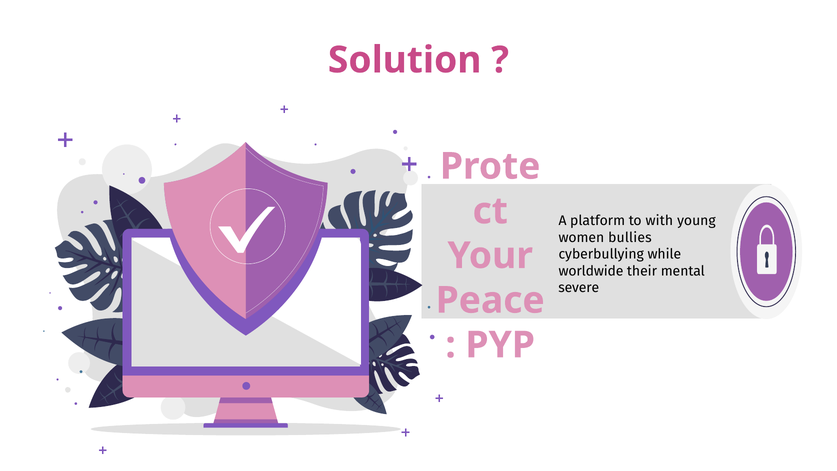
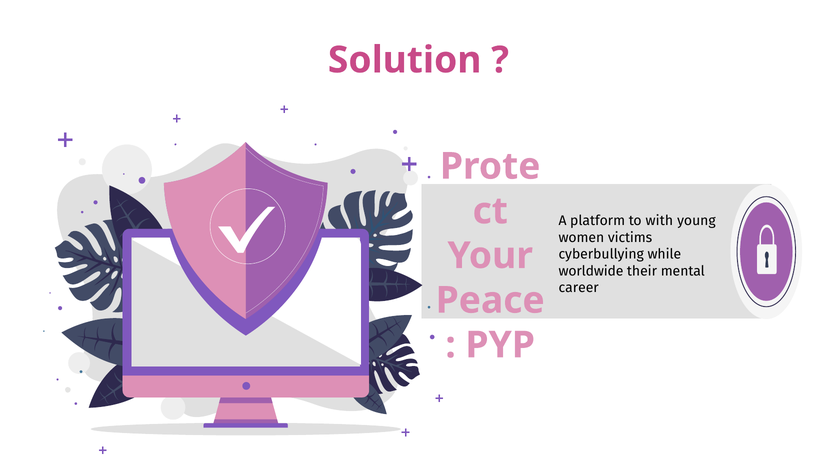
bullies: bullies -> victims (630, 237)
severe: severe -> career (579, 288)
